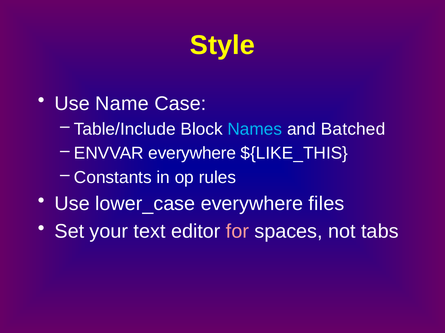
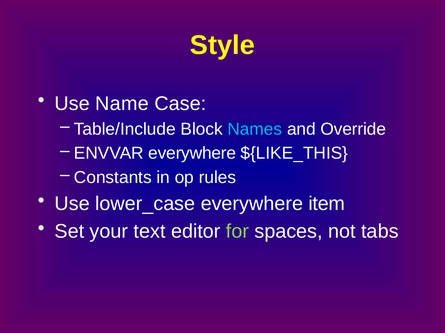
Batched: Batched -> Override (353, 129)
files: files -> item (327, 204)
for colour: pink -> light green (238, 232)
